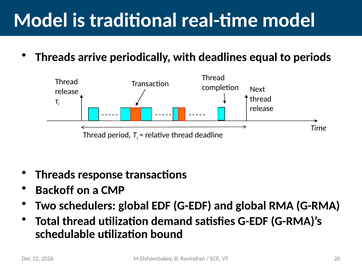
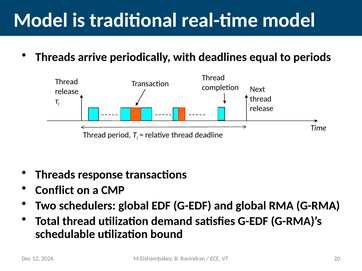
Backoff: Backoff -> Conflict (55, 190)
